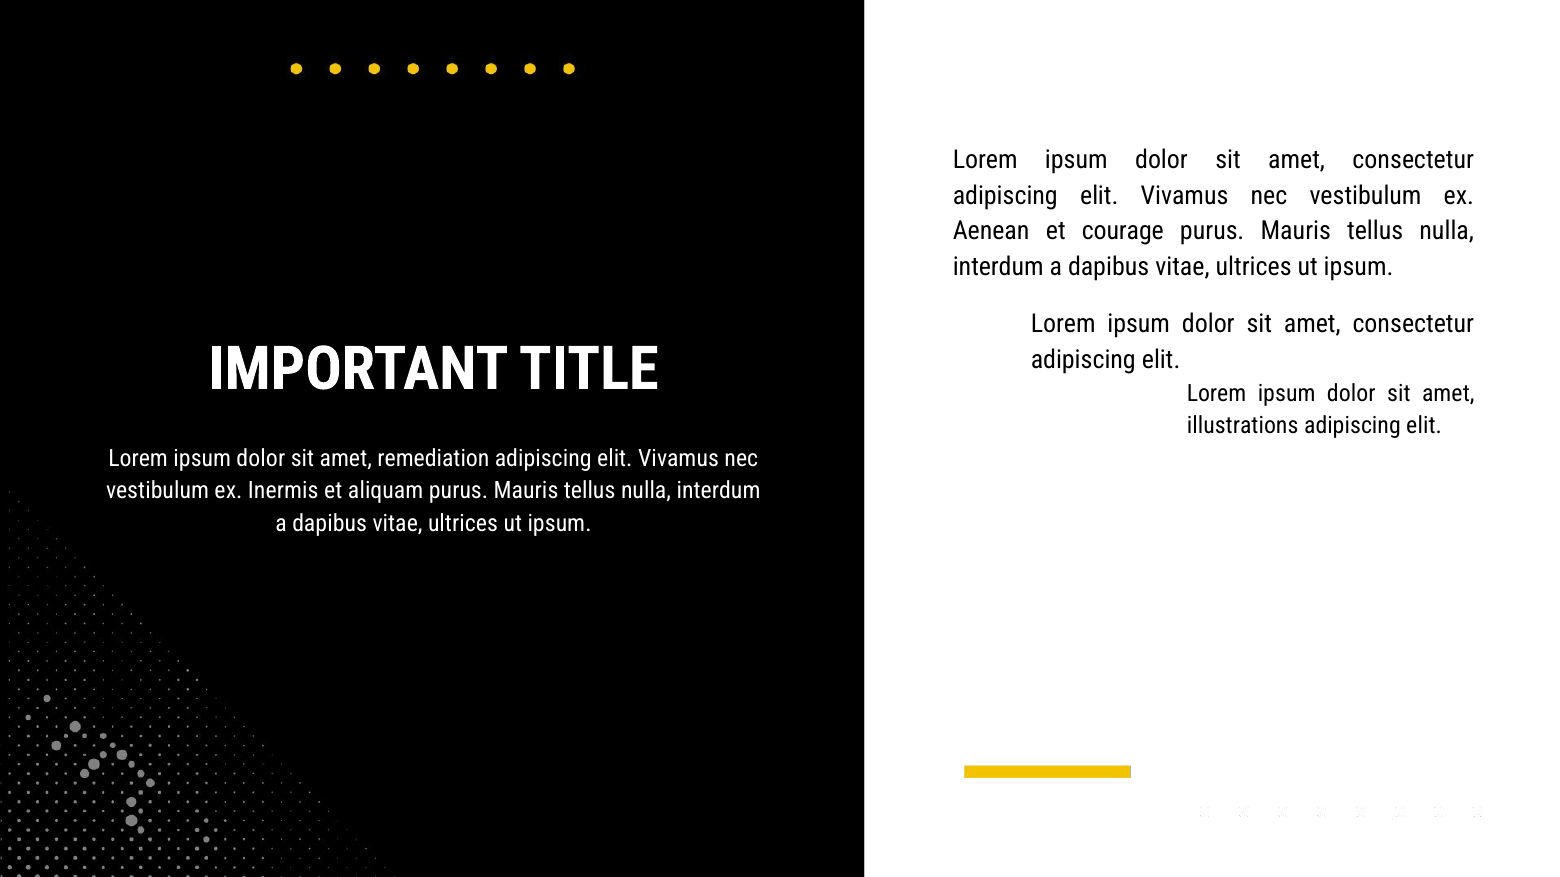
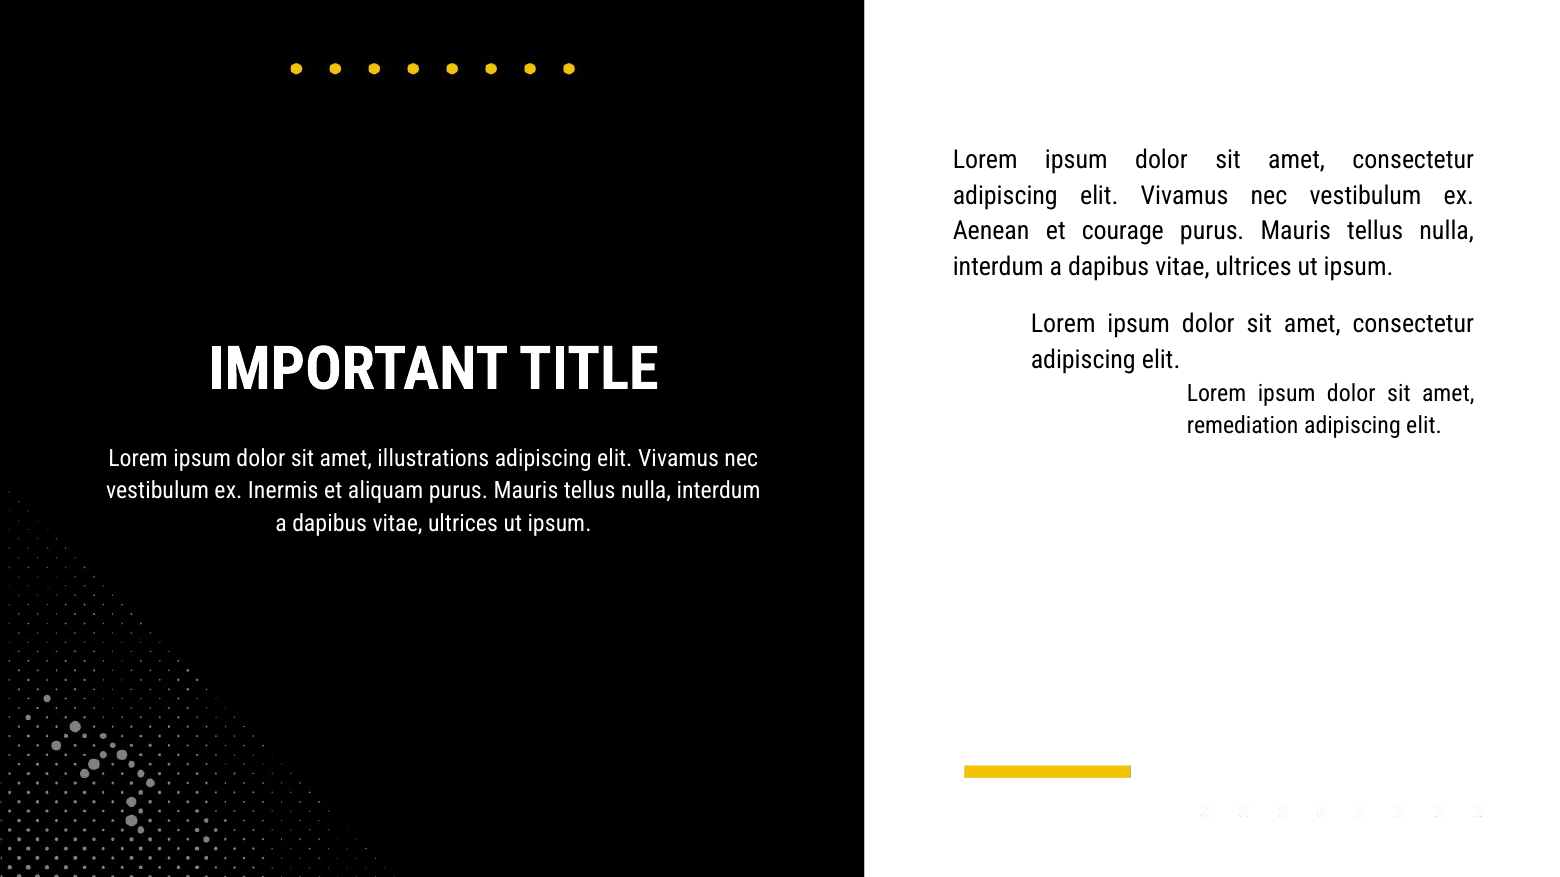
illustrations: illustrations -> remediation (1243, 426)
remediation: remediation -> illustrations (433, 459)
